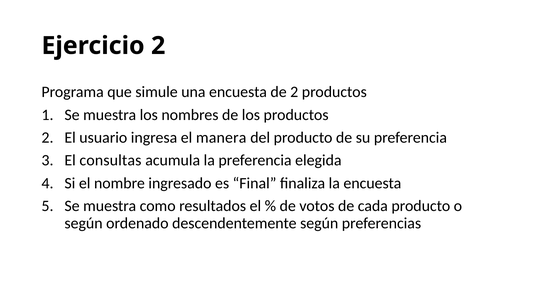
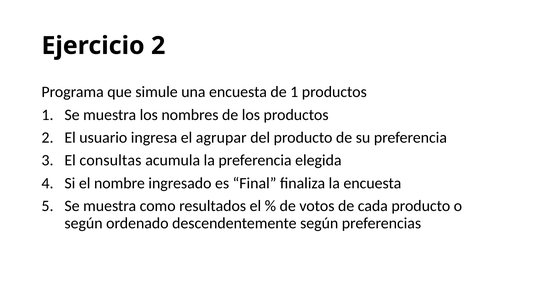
de 2: 2 -> 1 (294, 92)
manera: manera -> agrupar (221, 138)
